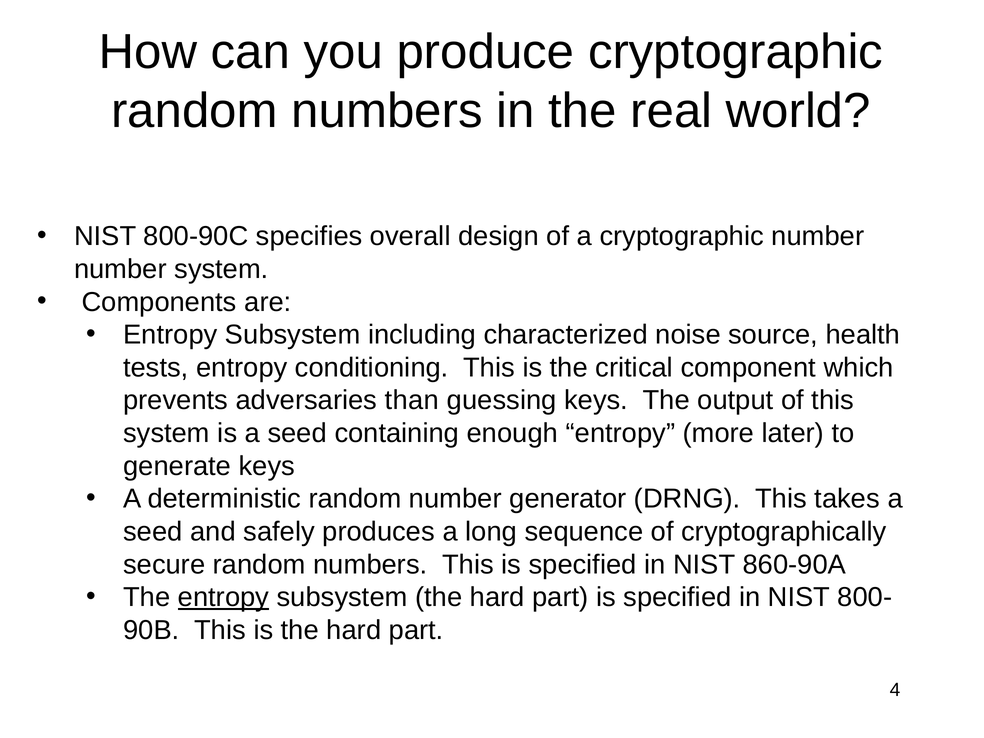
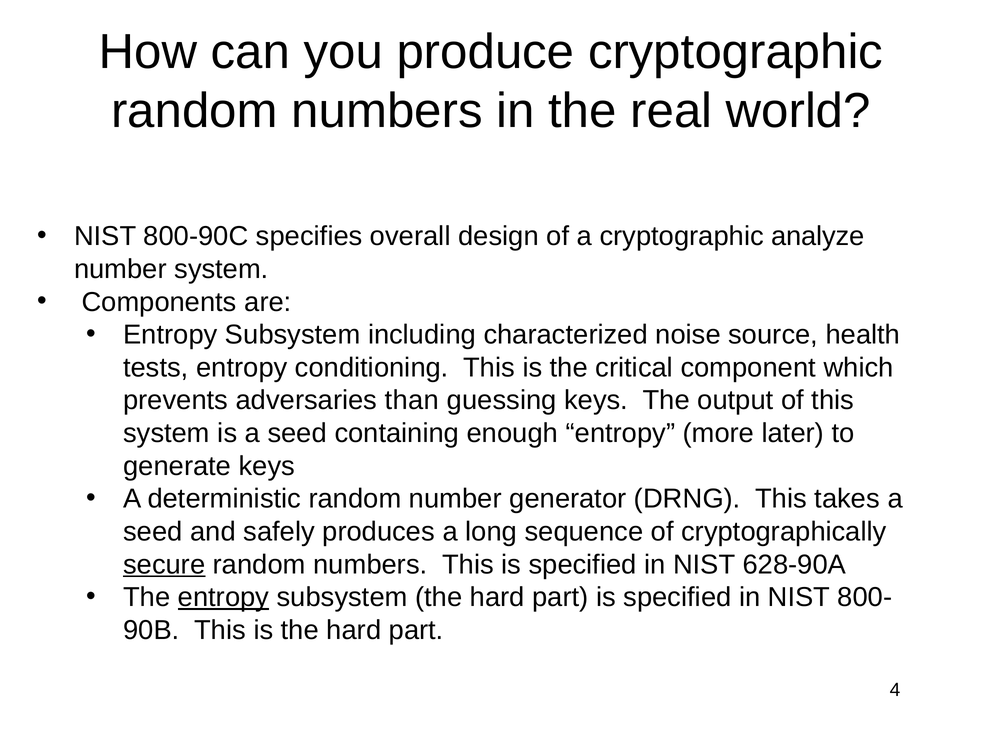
cryptographic number: number -> analyze (818, 236)
secure underline: none -> present (164, 564)
860-90A: 860-90A -> 628-90A (794, 564)
